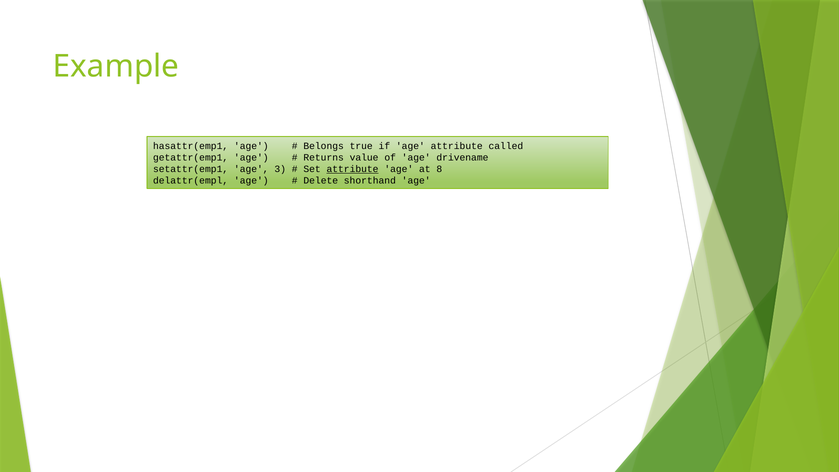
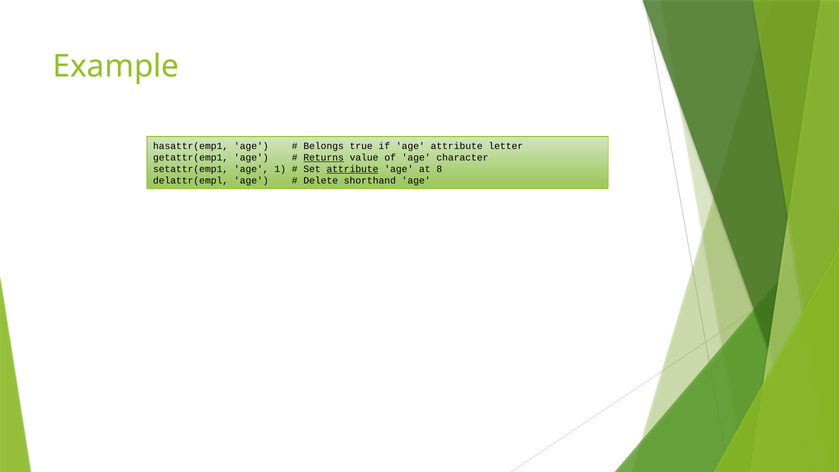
called: called -> letter (506, 146)
Returns underline: none -> present (324, 157)
drivename: drivename -> character (462, 157)
3: 3 -> 1 (280, 169)
